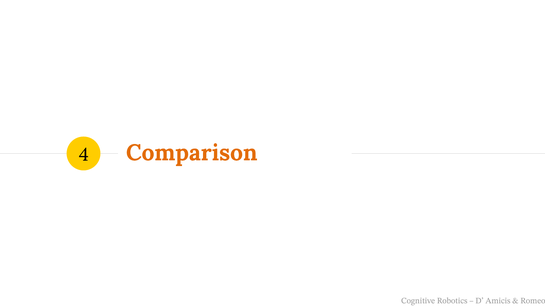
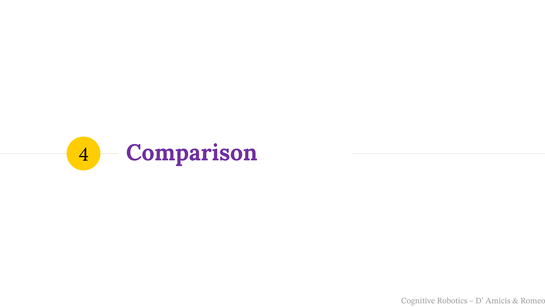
Comparison colour: orange -> purple (192, 153)
